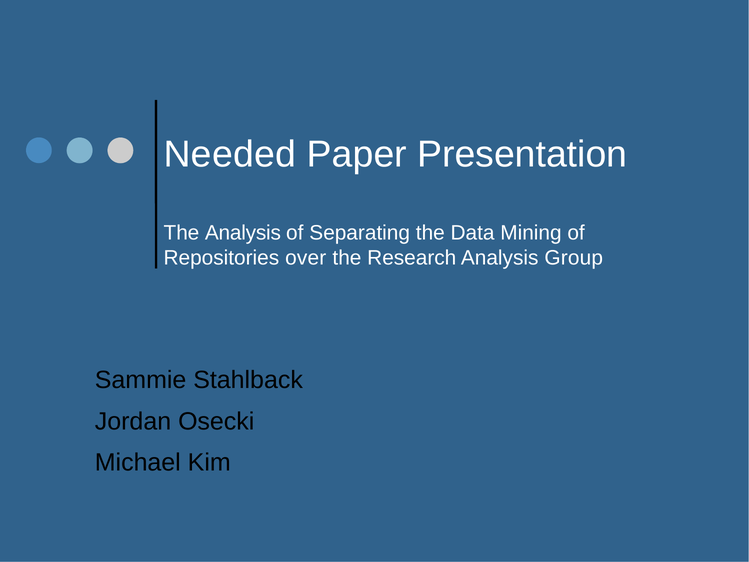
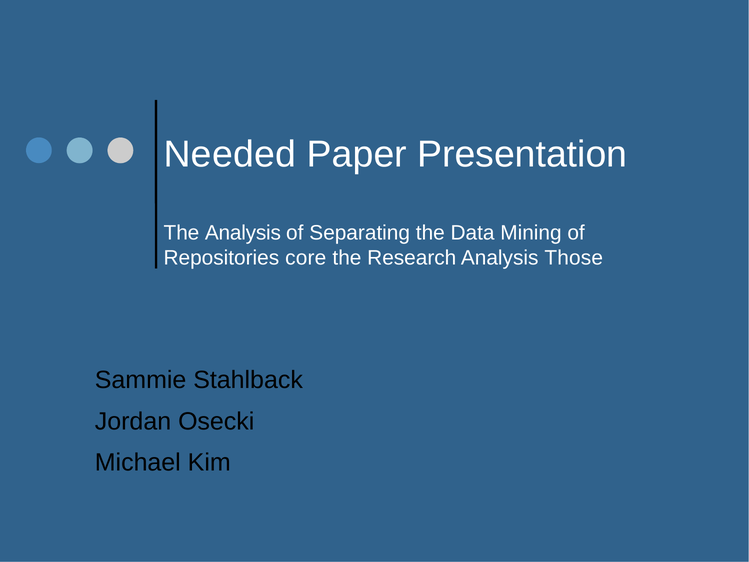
over: over -> core (306, 258)
Group: Group -> Those (574, 258)
